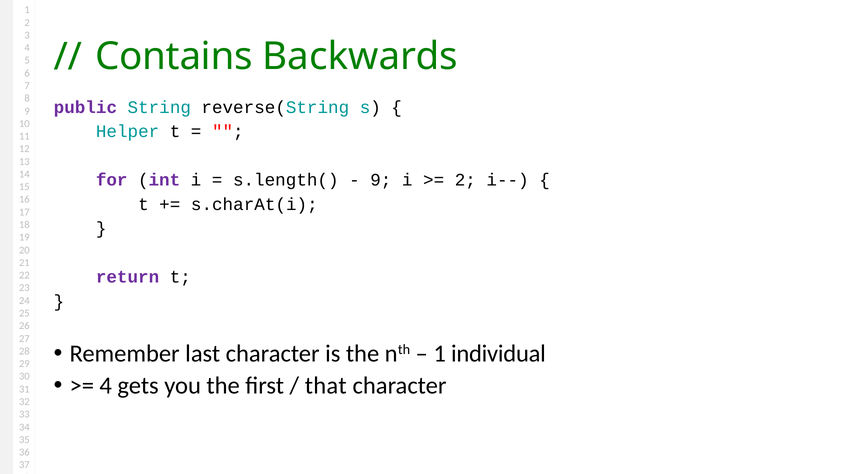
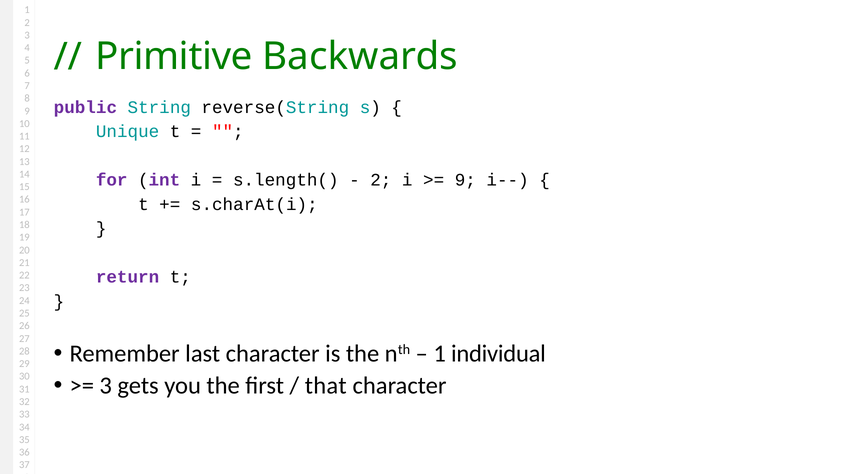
Contains: Contains -> Primitive (174, 57)
Helper: Helper -> Unique (128, 132)
9: 9 -> 2 (381, 180)
2: 2 -> 9 (465, 180)
4: 4 -> 3 (106, 386)
